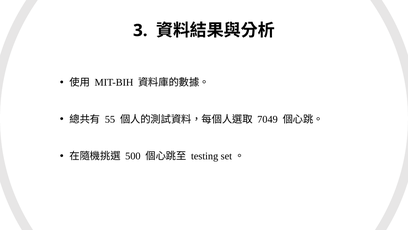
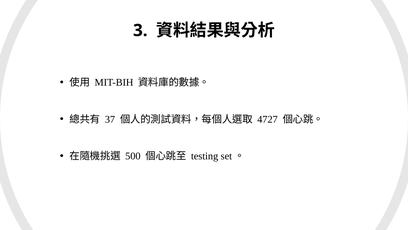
55: 55 -> 37 (110, 119)
7049: 7049 -> 4727 (268, 119)
